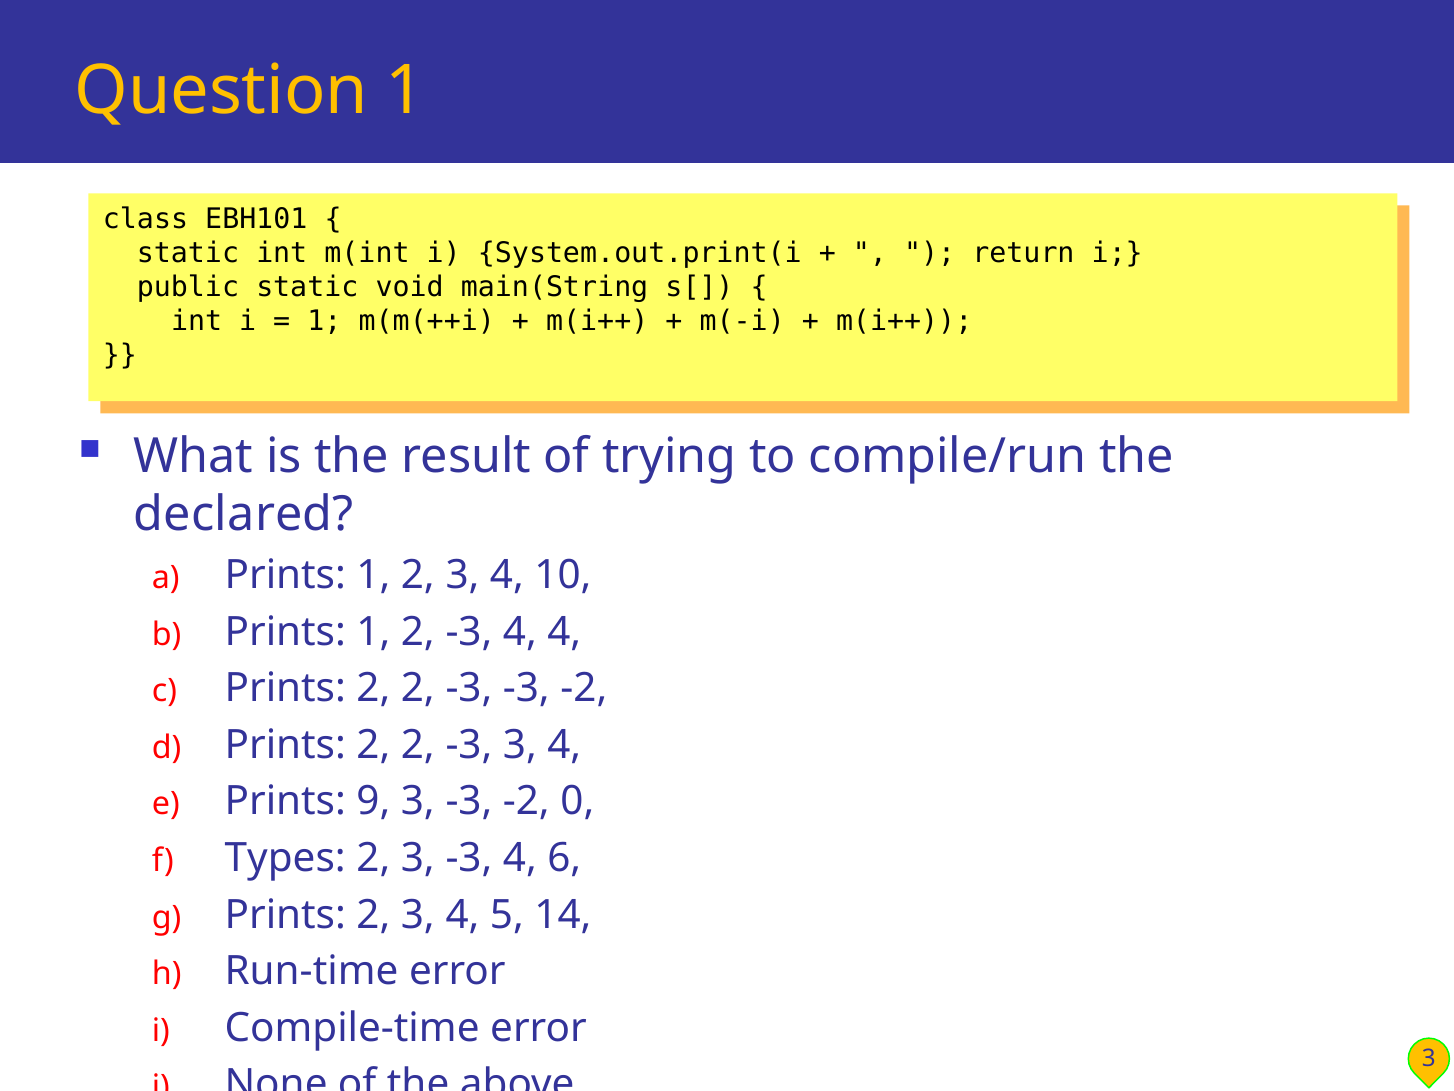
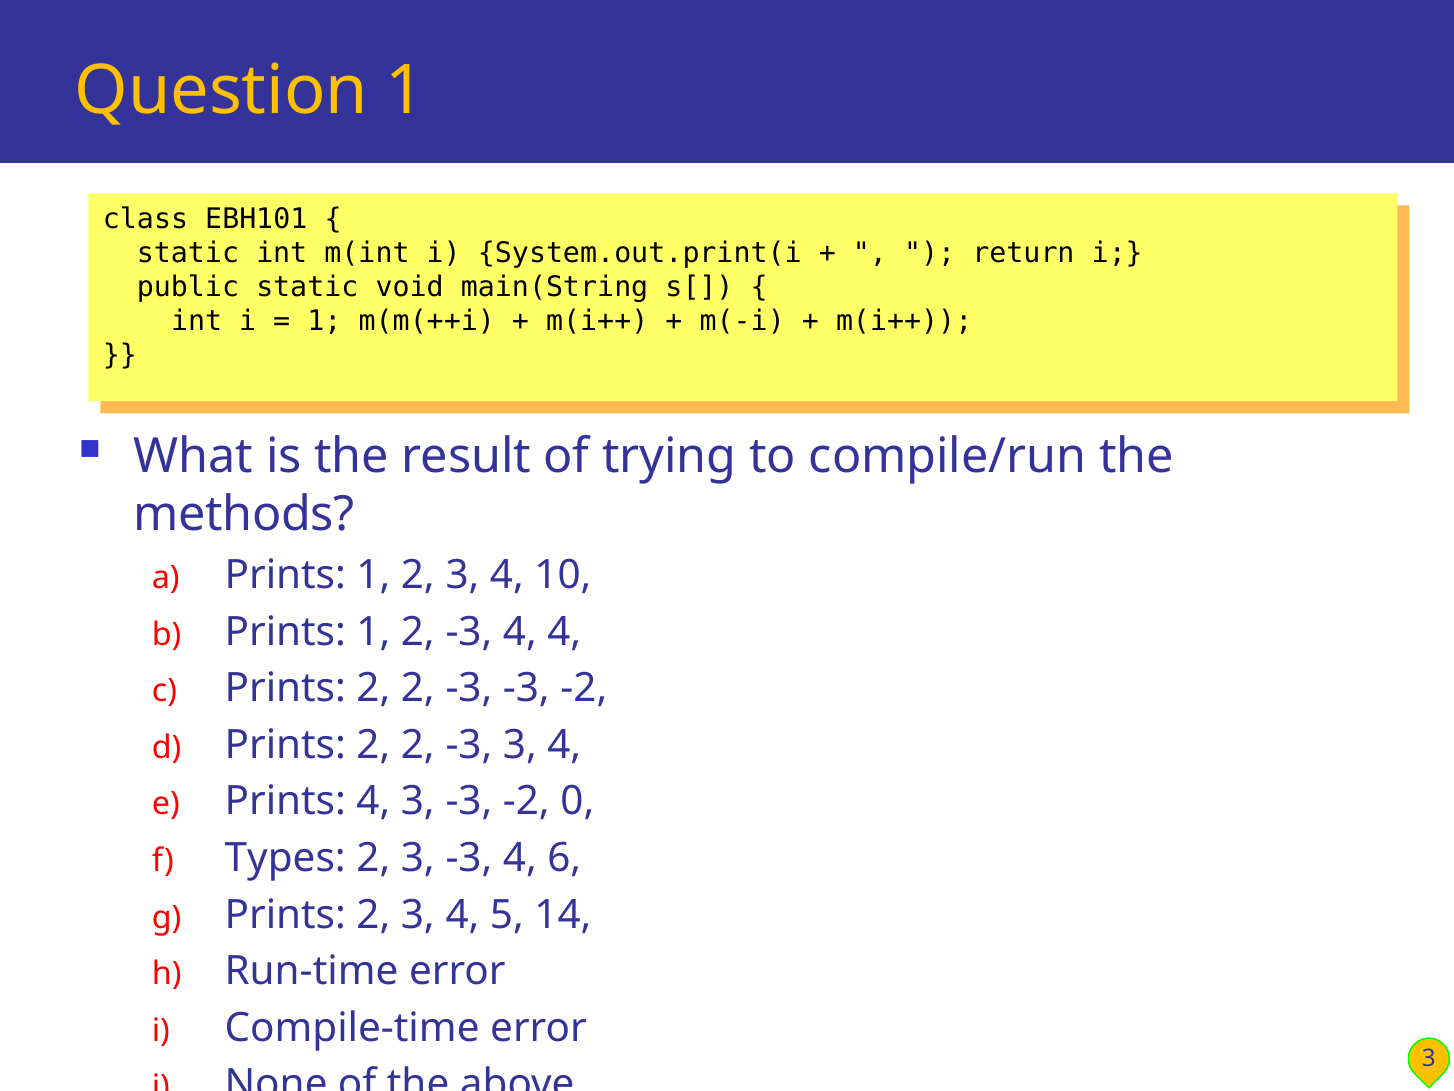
declared: declared -> methods (244, 514)
Prints 9: 9 -> 4 (373, 801)
